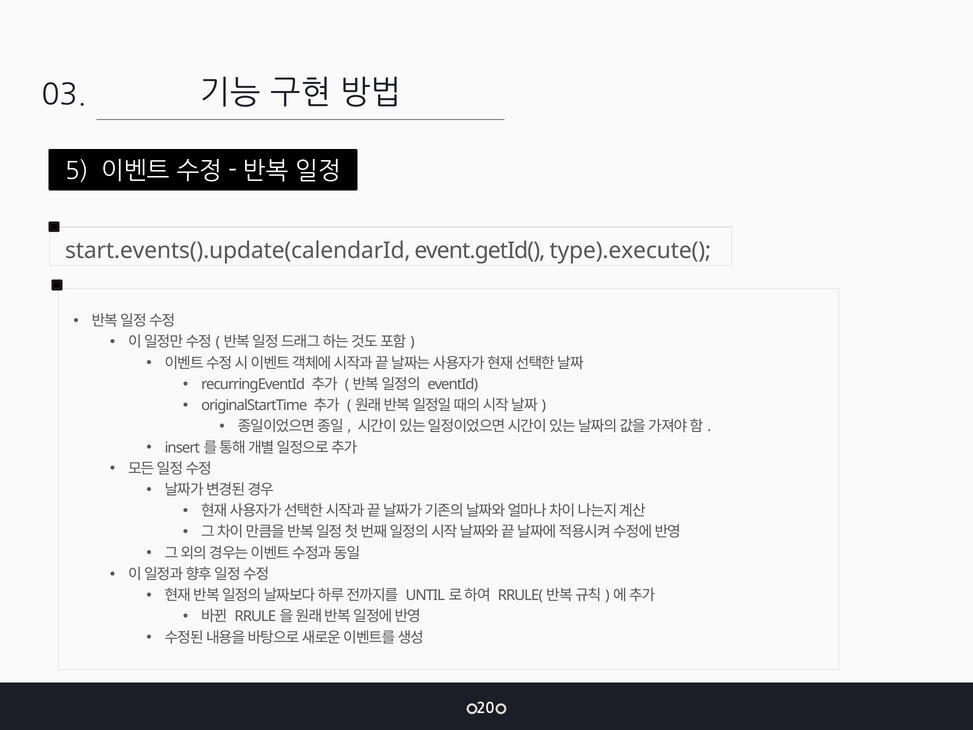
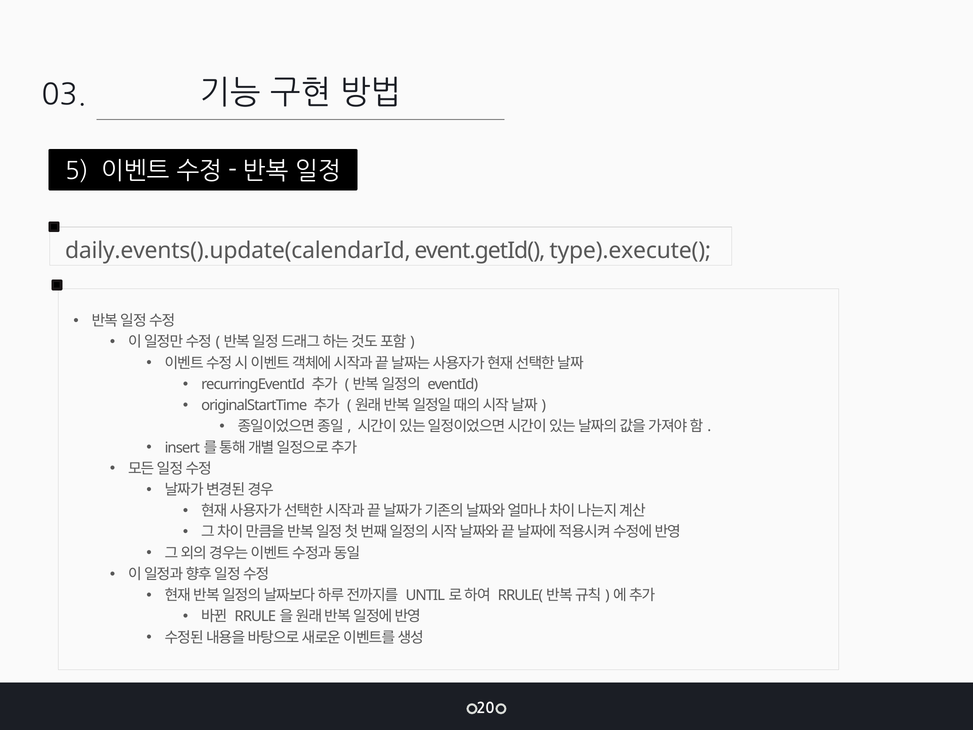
start.events().update(calendarId: start.events().update(calendarId -> daily.events().update(calendarId (238, 250)
